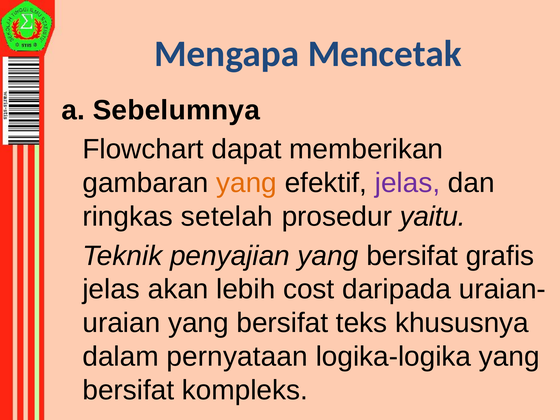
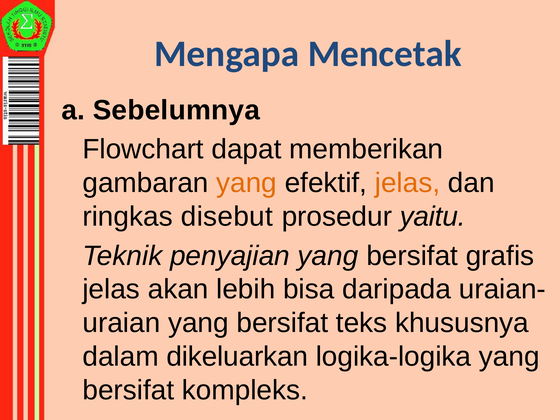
jelas colour: purple -> orange (407, 183)
setelah: setelah -> disebut (227, 217)
cost: cost -> bisa (309, 289)
pernyataan: pernyataan -> dikeluarkan (237, 357)
